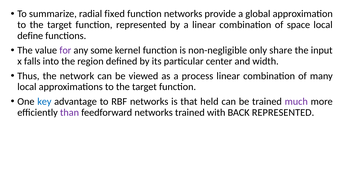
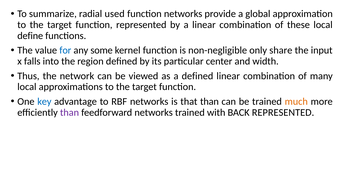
fixed: fixed -> used (115, 14)
space: space -> these (298, 25)
for colour: purple -> blue (65, 50)
a process: process -> defined (197, 76)
that held: held -> than (209, 102)
much colour: purple -> orange (296, 102)
